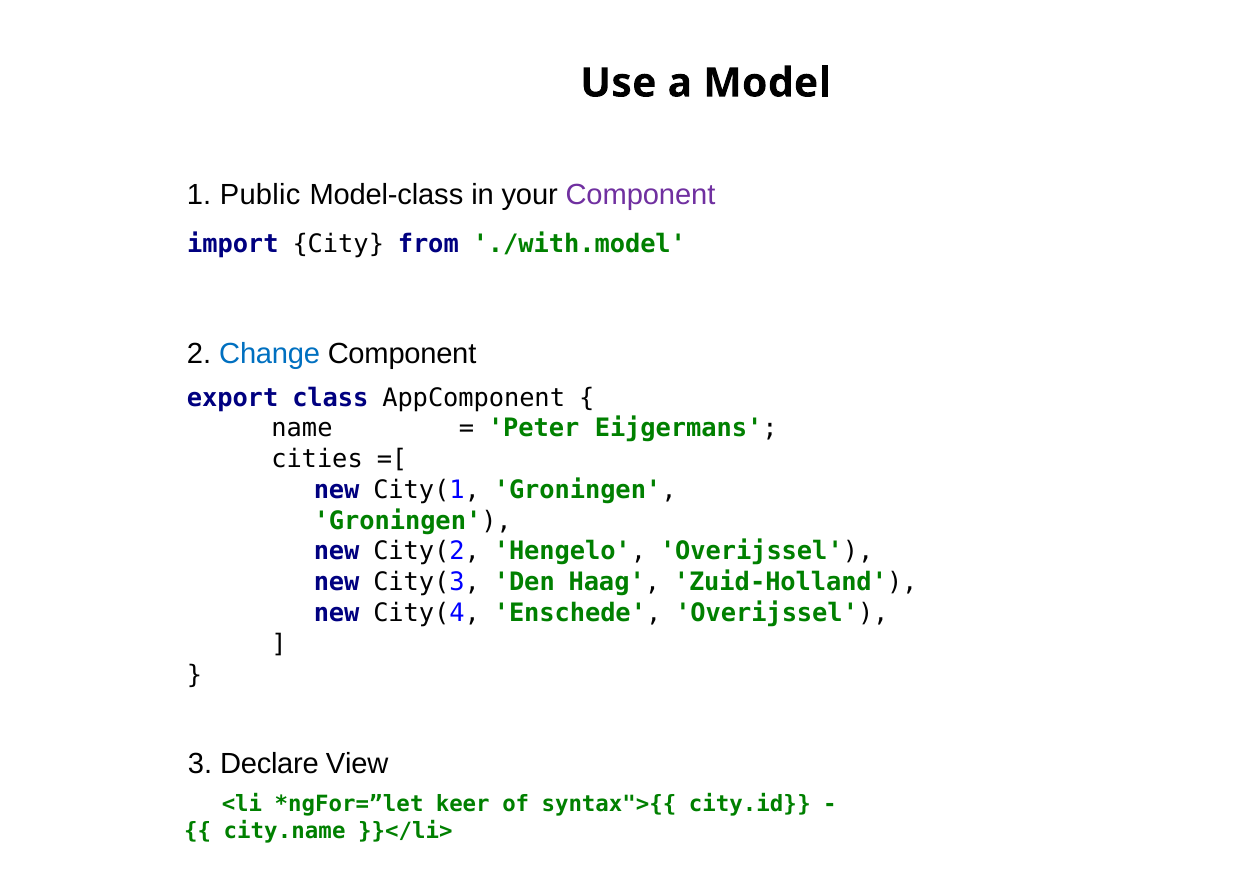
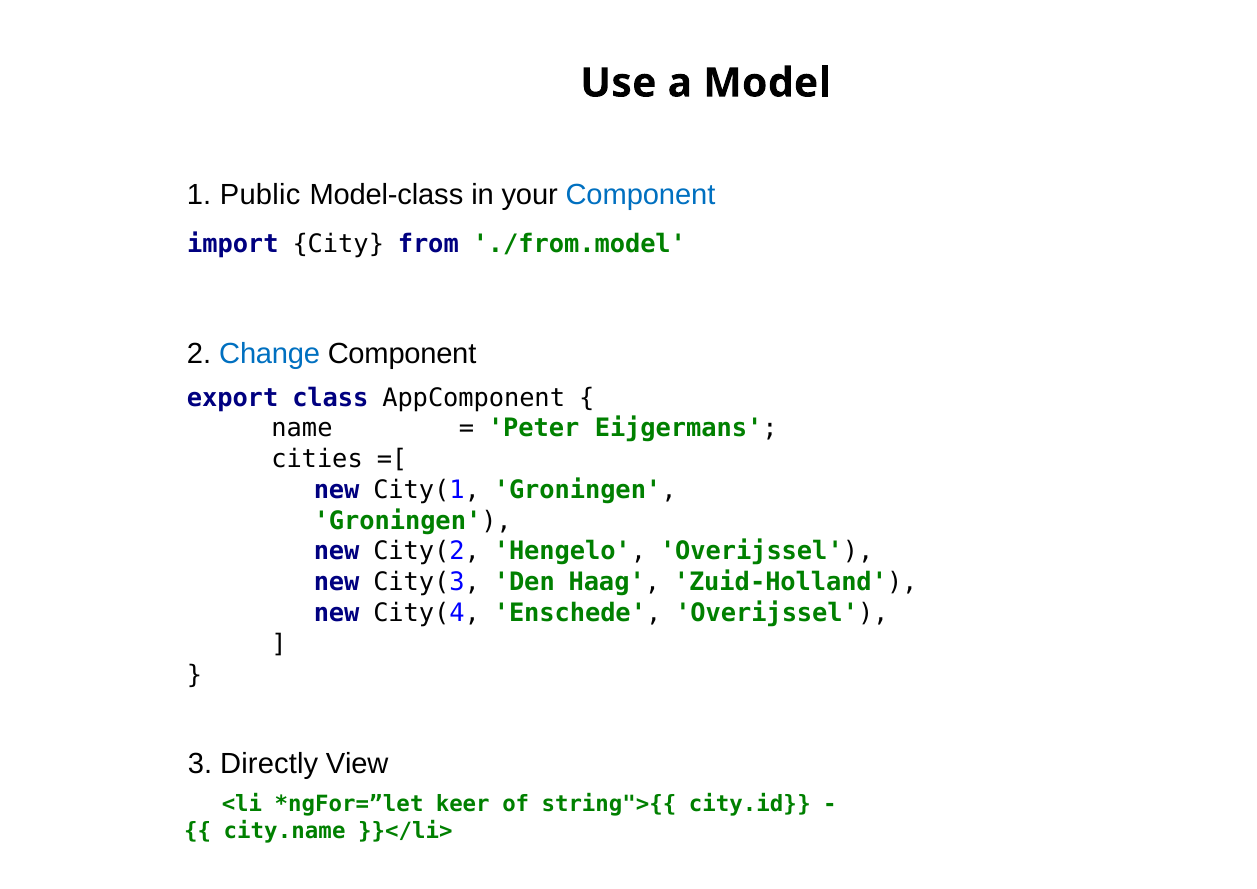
Component colour: purple -> blue (640, 195)
./with.model: ./with.model -> ./from.model (579, 244)
Declare: Declare -> Directly (269, 764)
syntax">{{: syntax">{{ -> string">{{ (609, 804)
